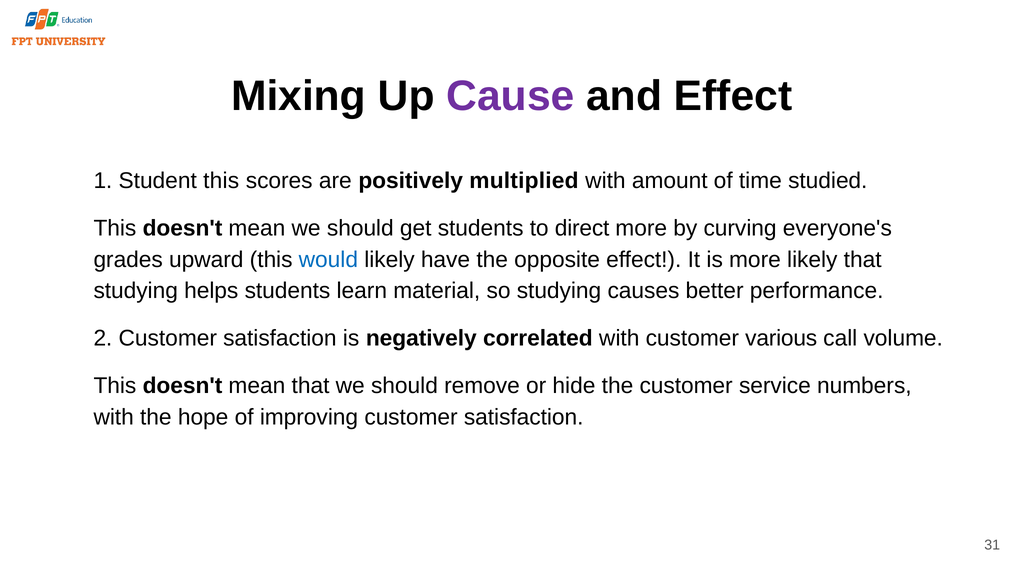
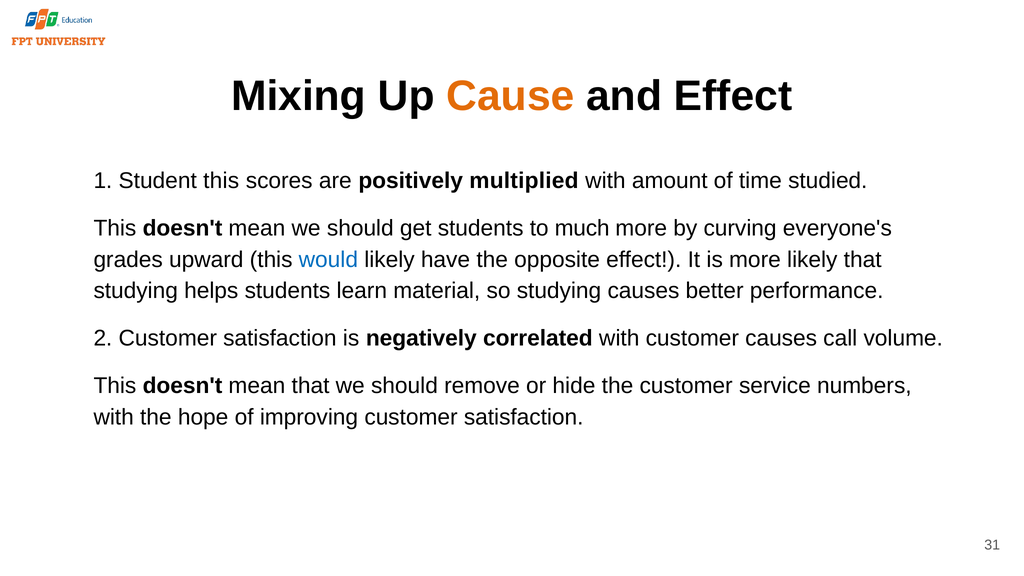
Cause colour: purple -> orange (510, 96)
direct: direct -> much (582, 228)
customer various: various -> causes (781, 338)
